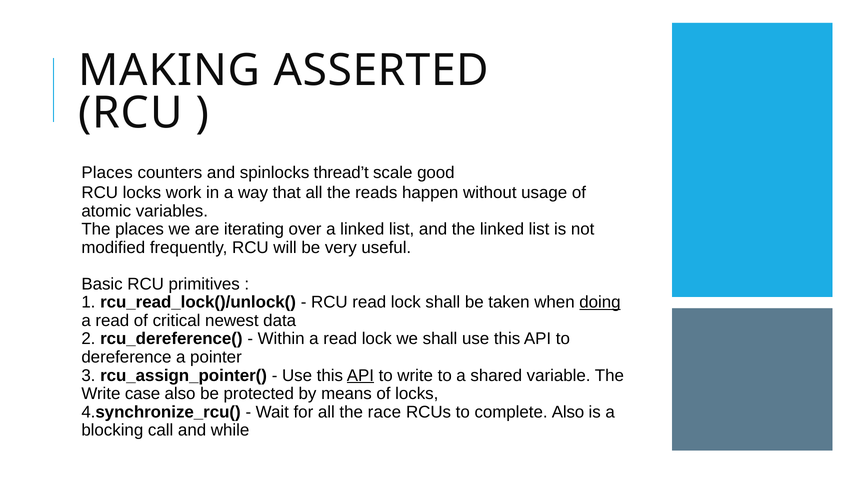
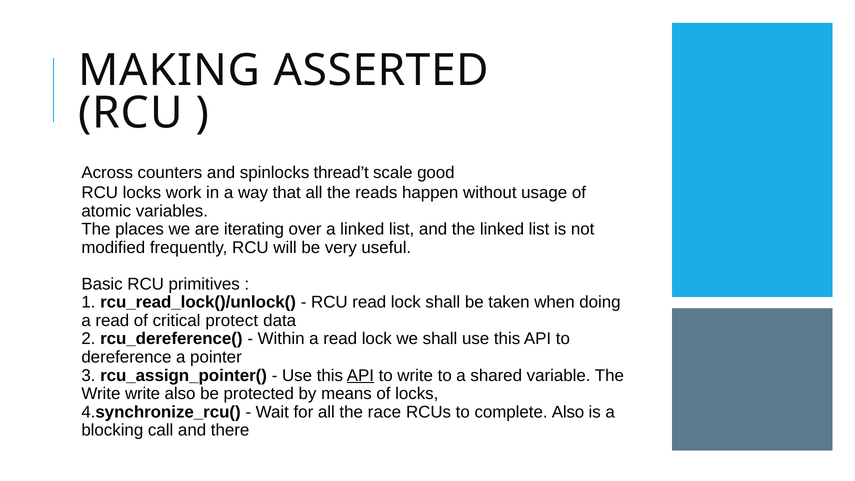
Places: Places -> Across (107, 173)
doing underline: present -> none (600, 302)
newest: newest -> protect (232, 321)
Write case: case -> write (143, 394)
while: while -> there (230, 430)
